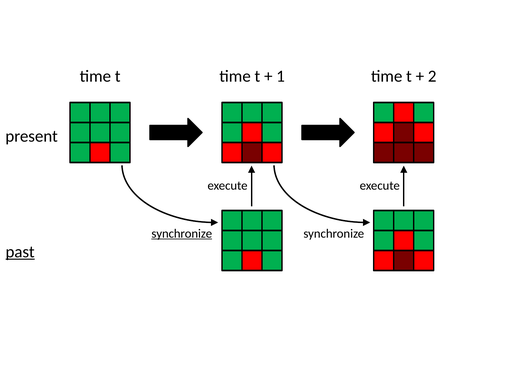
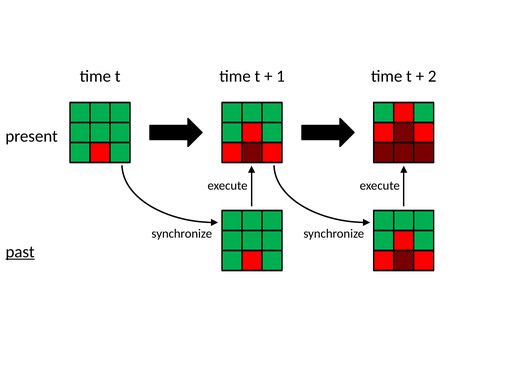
synchronize underline: present -> none (182, 233)
